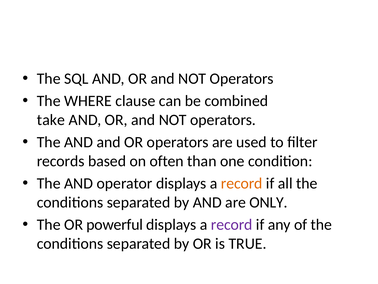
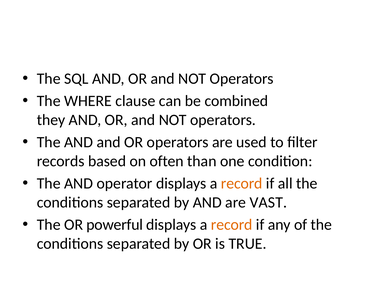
take: take -> they (51, 120)
ONLY: ONLY -> VAST (268, 202)
record colour: purple -> orange (232, 224)
